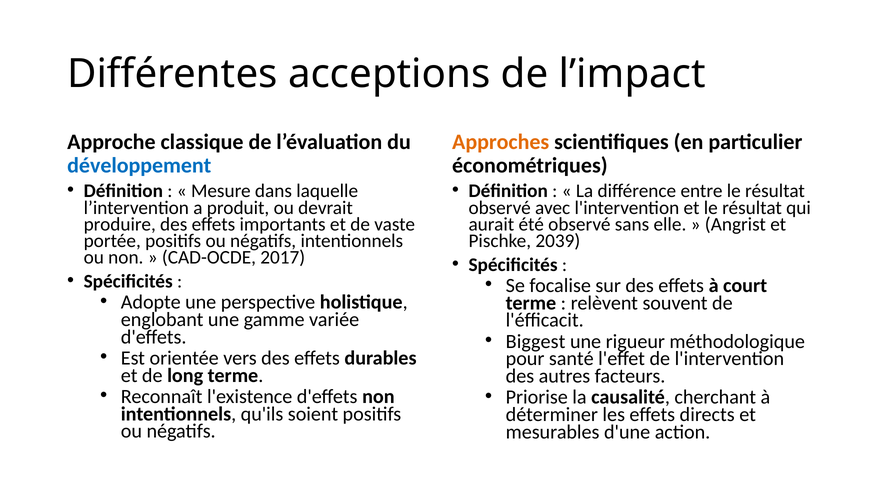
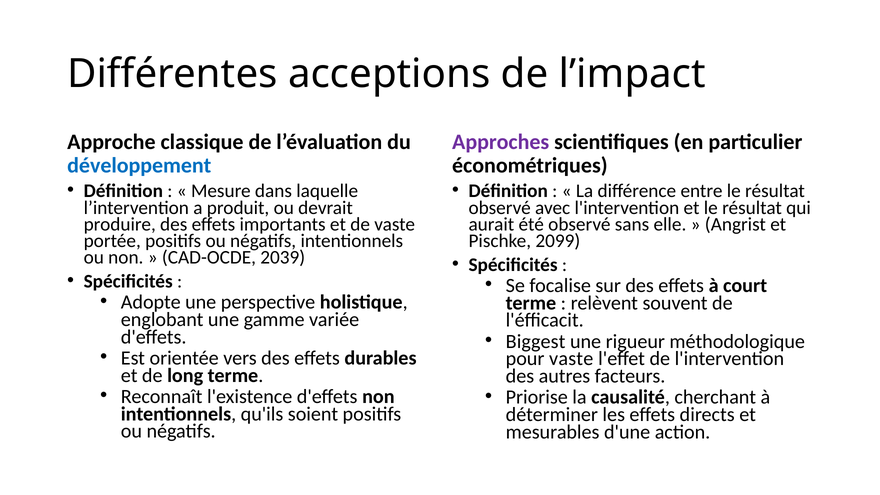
Approches colour: orange -> purple (501, 142)
2039: 2039 -> 2099 (558, 241)
2017: 2017 -> 2039 (283, 258)
pour santé: santé -> vaste (571, 359)
